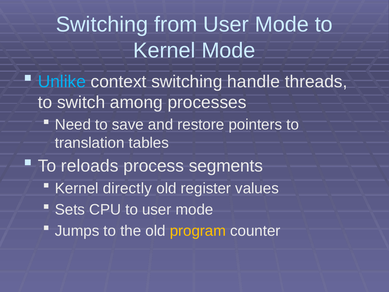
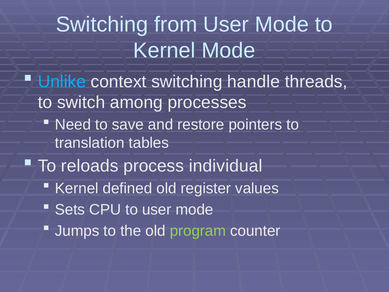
segments: segments -> individual (226, 166)
directly: directly -> defined (127, 188)
program colour: yellow -> light green (198, 231)
